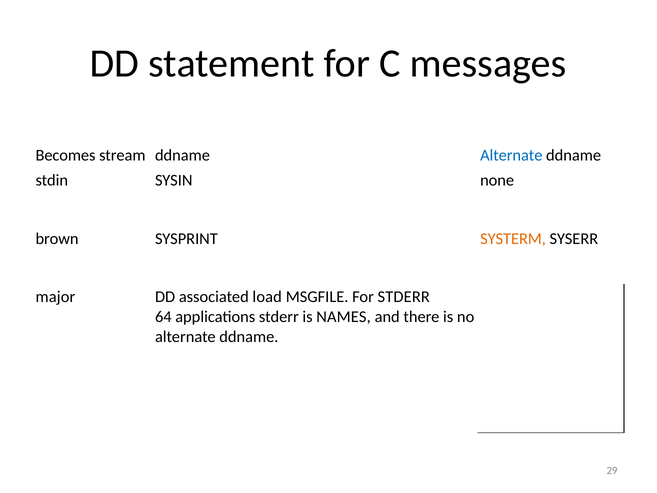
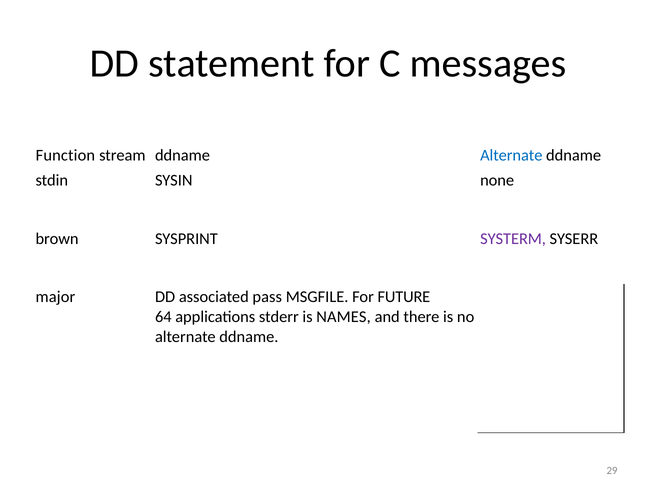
Becomes: Becomes -> Function (65, 155)
SYSTERM colour: orange -> purple (513, 239)
load: load -> pass (267, 297)
For STDERR: STDERR -> FUTURE (404, 297)
